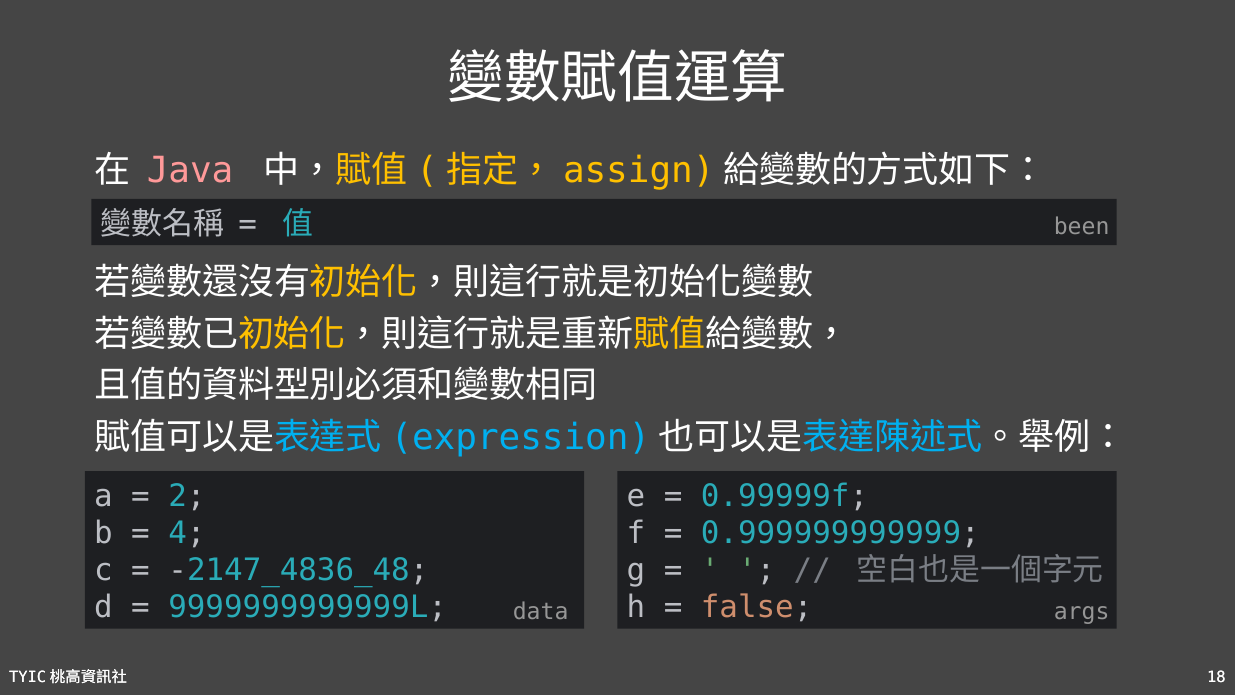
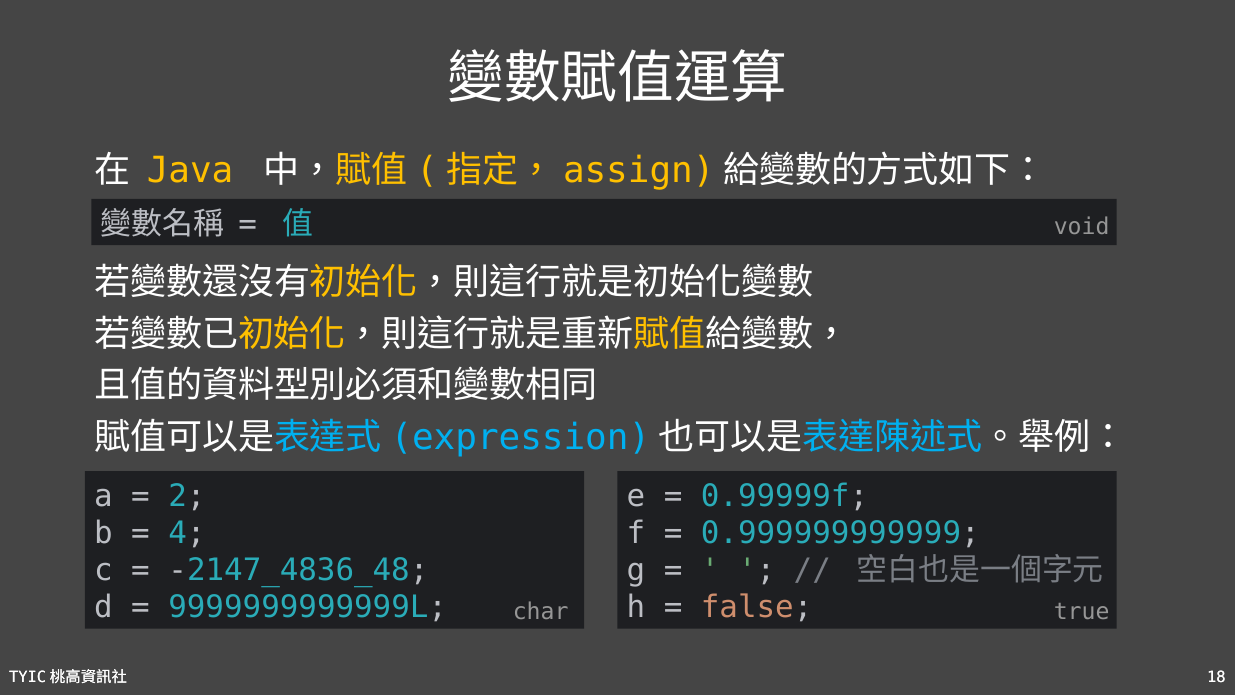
Java colour: pink -> yellow (190, 171)
been: been -> void (1082, 226)
data: data -> char (541, 612)
args: args -> true (1082, 612)
